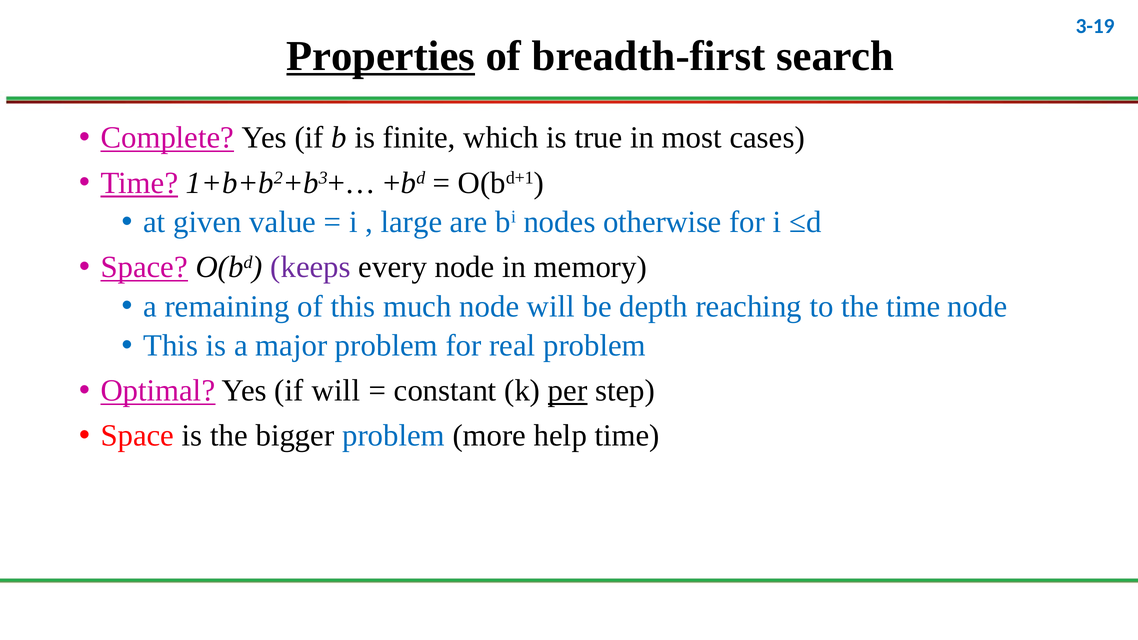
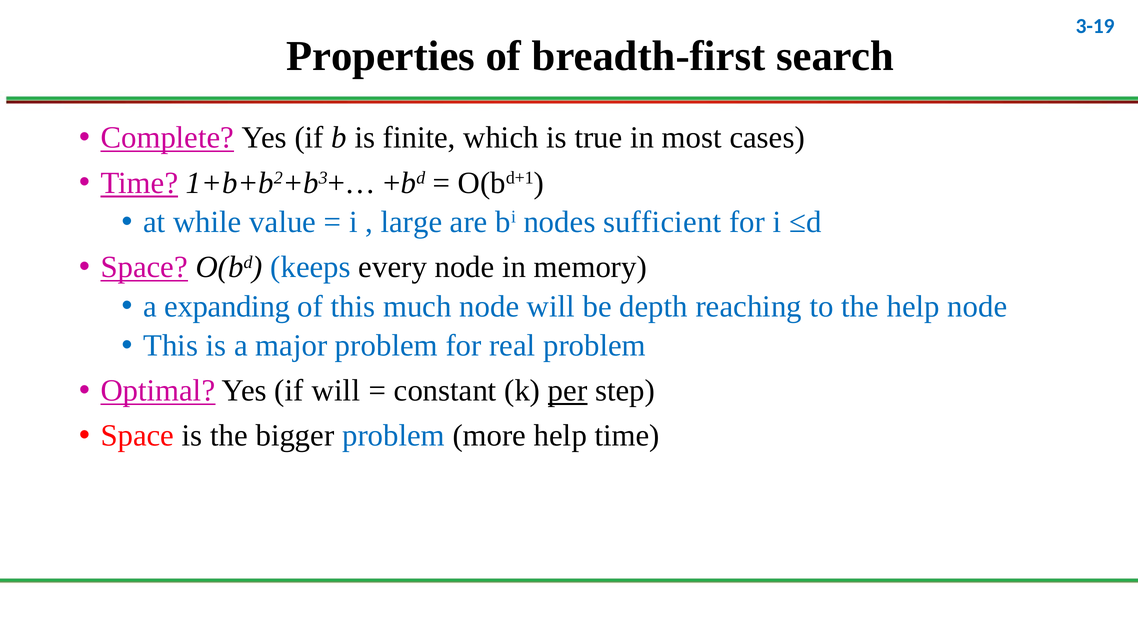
Properties underline: present -> none (381, 56)
given: given -> while (207, 222)
otherwise: otherwise -> sufficient (662, 222)
keeps colour: purple -> blue (311, 267)
remaining: remaining -> expanding (227, 306)
the time: time -> help (913, 306)
